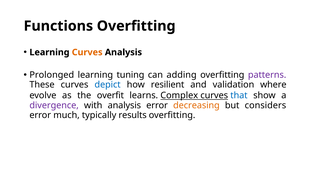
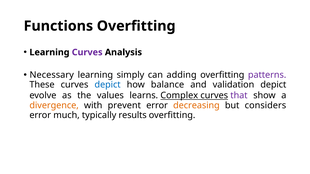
Curves colour: orange -> purple (87, 52)
Prolonged: Prolonged -> Necessary (52, 75)
tuning: tuning -> simply (130, 75)
resilient: resilient -> balance (168, 85)
validation where: where -> depict (273, 85)
overfit: overfit -> values (110, 96)
that colour: blue -> purple (239, 96)
divergence colour: purple -> orange (54, 106)
with analysis: analysis -> prevent (124, 106)
